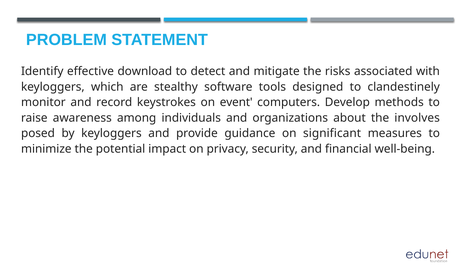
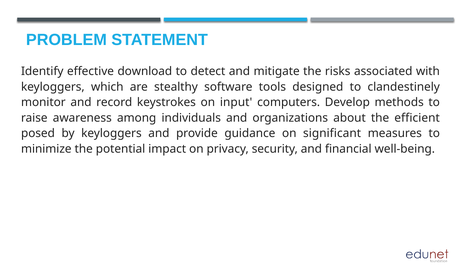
event: event -> input (236, 102)
involves: involves -> efficient (417, 118)
